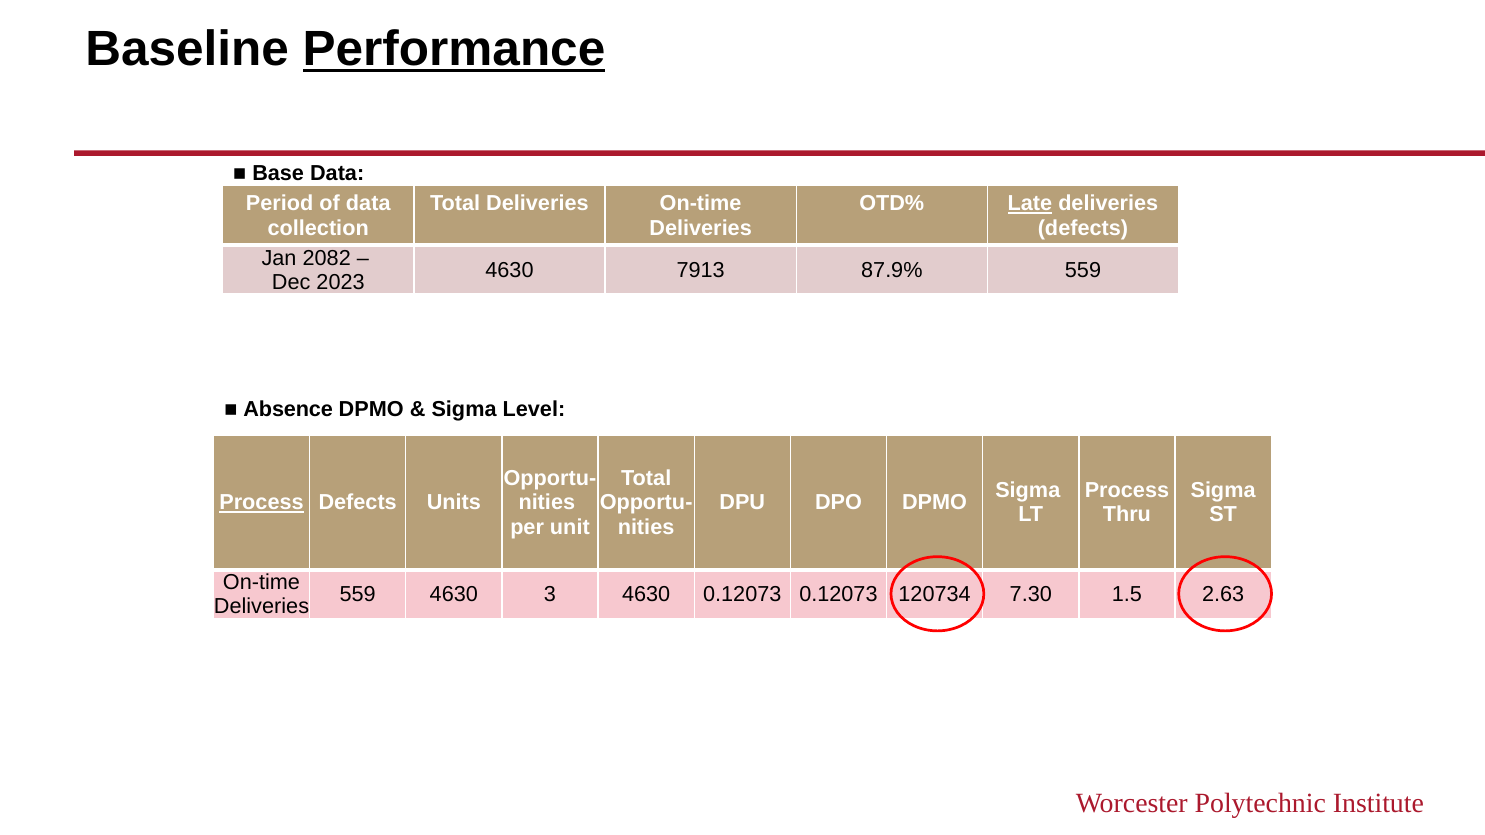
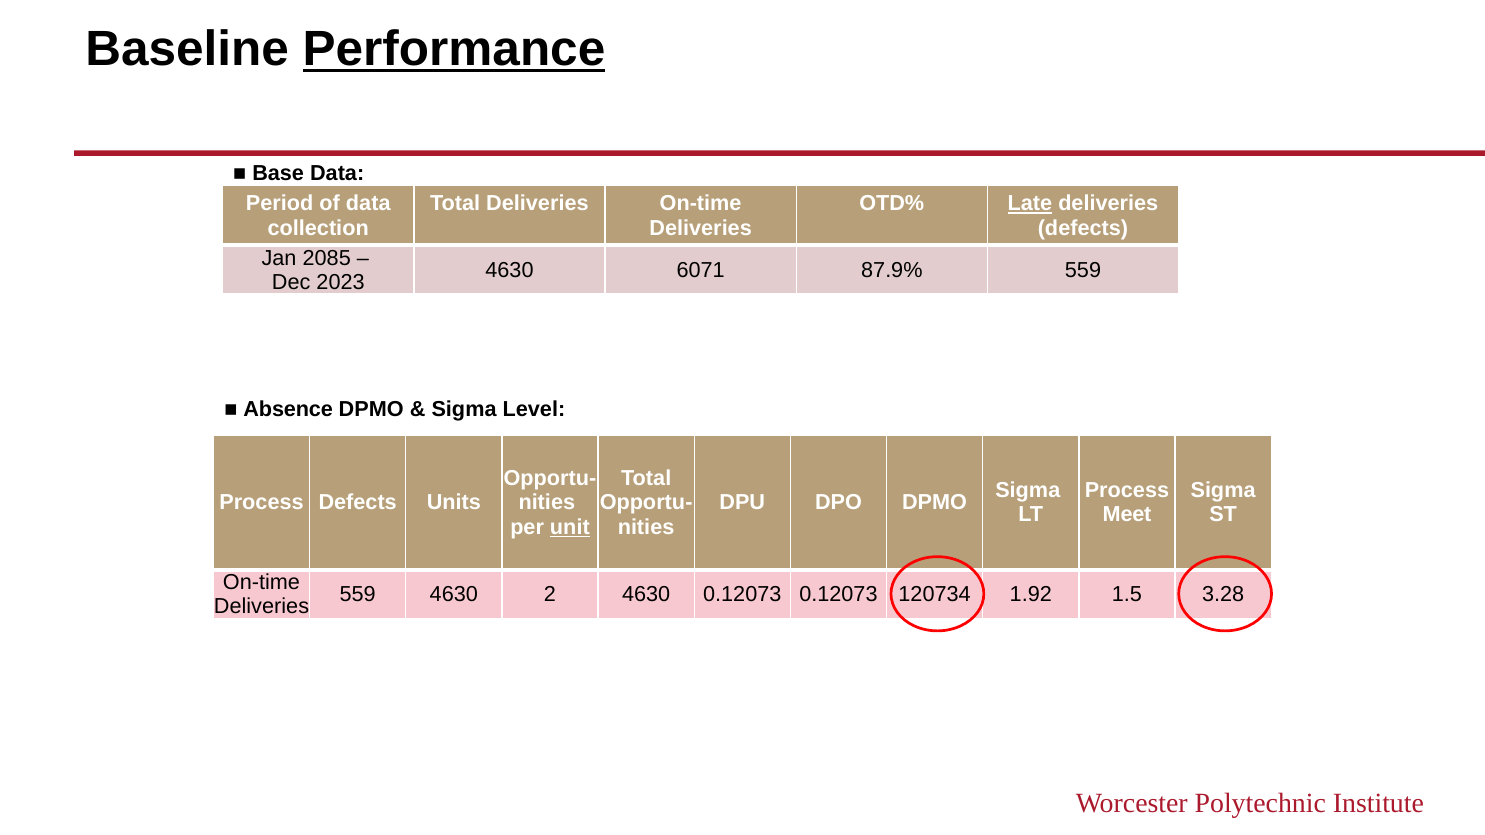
2082: 2082 -> 2085 (327, 258)
7913: 7913 -> 6071 (701, 270)
Process underline: present -> none (262, 503)
Thru: Thru -> Meet (1127, 515)
unit underline: none -> present (570, 527)
3: 3 -> 2 (550, 595)
7.30: 7.30 -> 1.92 (1031, 595)
2.63: 2.63 -> 3.28 (1223, 595)
